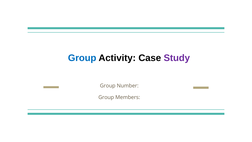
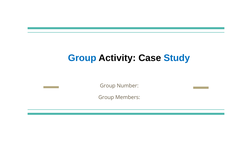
Study colour: purple -> blue (177, 58)
